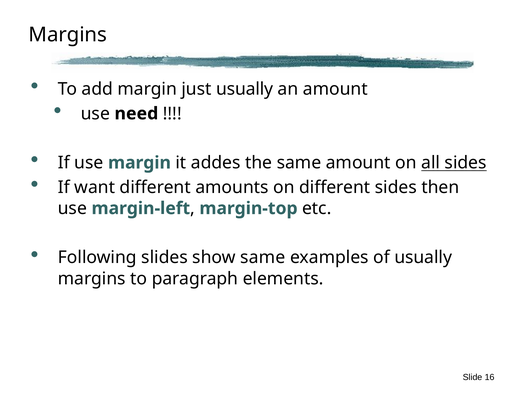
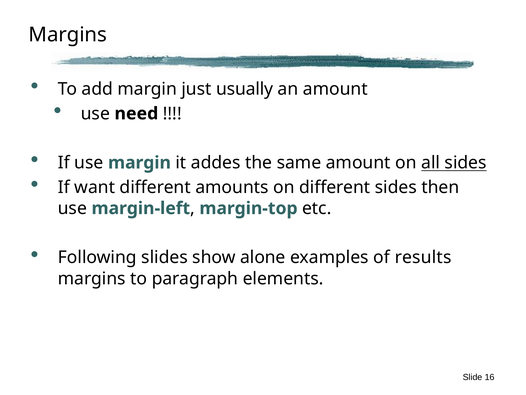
show same: same -> alone (263, 257)
of usually: usually -> results (423, 257)
